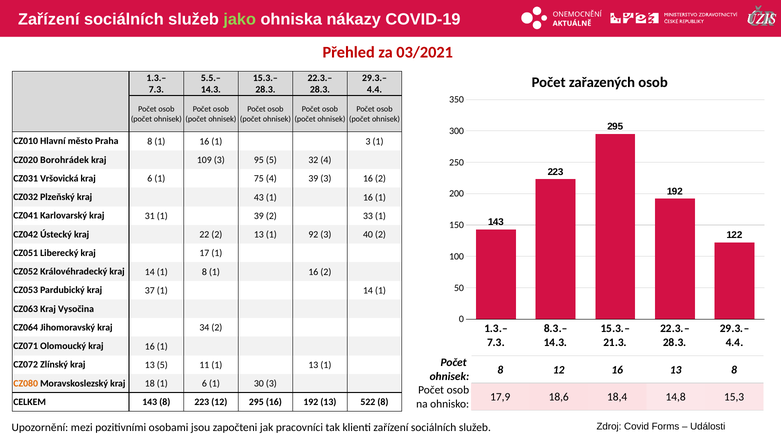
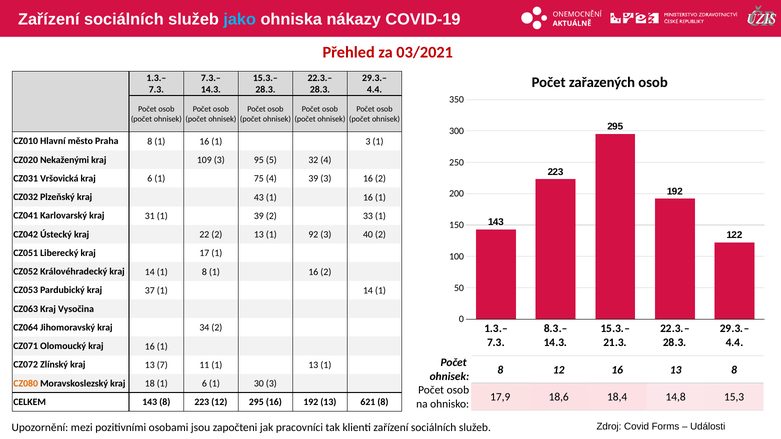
jako colour: light green -> light blue (240, 19)
5.5.–: 5.5.– -> 7.3.– (211, 78)
Borohrádek: Borohrádek -> Nekaženými (65, 160)
13 5: 5 -> 7 (162, 365)
522: 522 -> 621 (368, 402)
